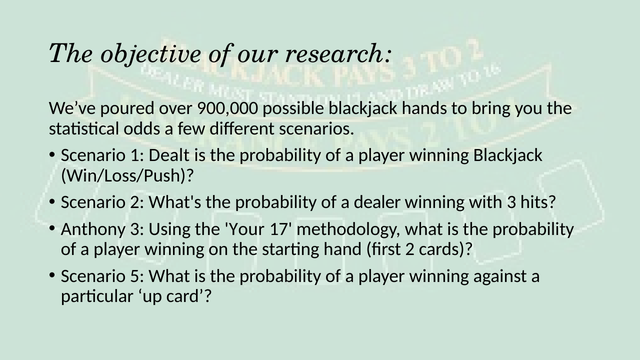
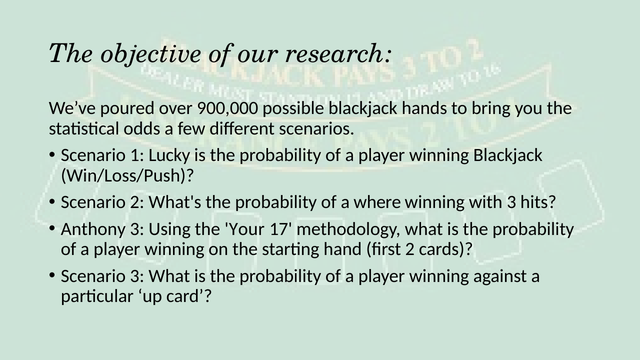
Dealt: Dealt -> Lucky (169, 155)
dealer: dealer -> where (377, 202)
Scenario 5: 5 -> 3 (137, 276)
